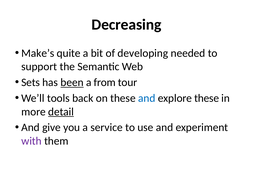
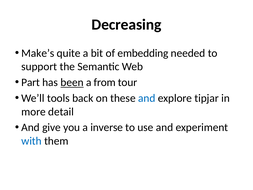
developing: developing -> embedding (143, 53)
Sets: Sets -> Part (31, 82)
explore these: these -> tipjar (207, 98)
detail underline: present -> none (61, 112)
service: service -> inverse (107, 127)
with colour: purple -> blue (32, 141)
